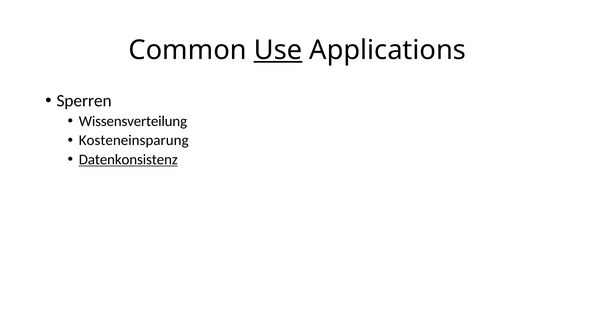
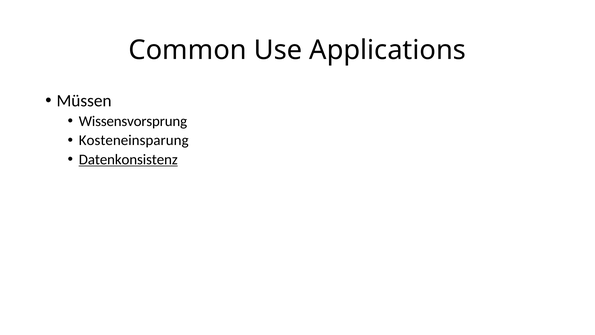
Use underline: present -> none (278, 50)
Sperren: Sperren -> Müssen (84, 101)
Wissensverteilung: Wissensverteilung -> Wissensvorsprung (133, 121)
